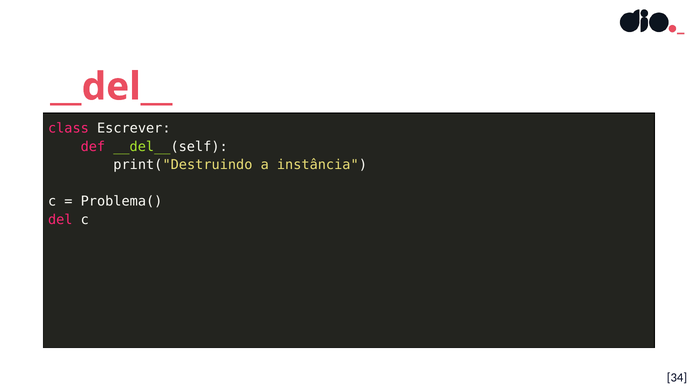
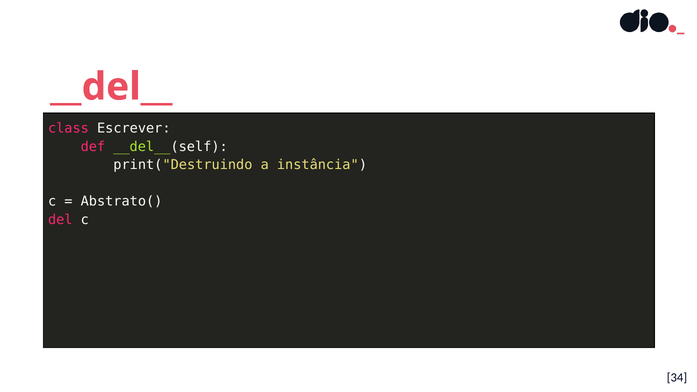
Problema(: Problema( -> Abstrato( (122, 202)
